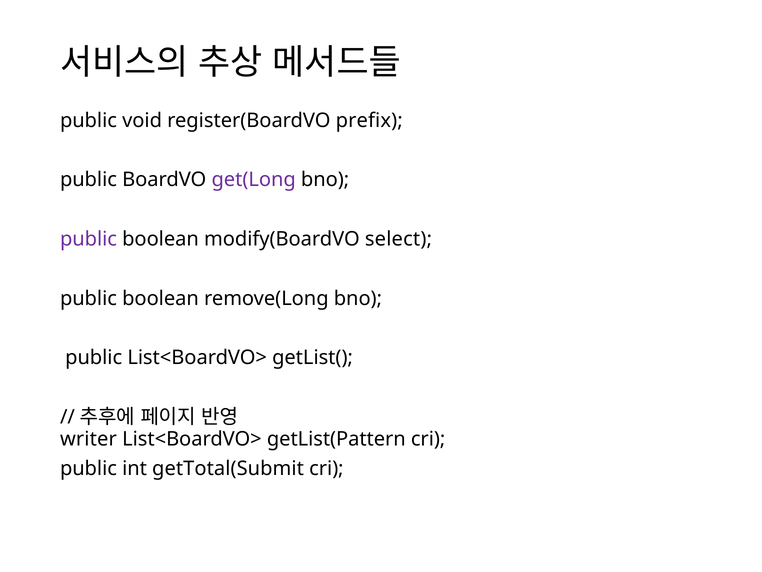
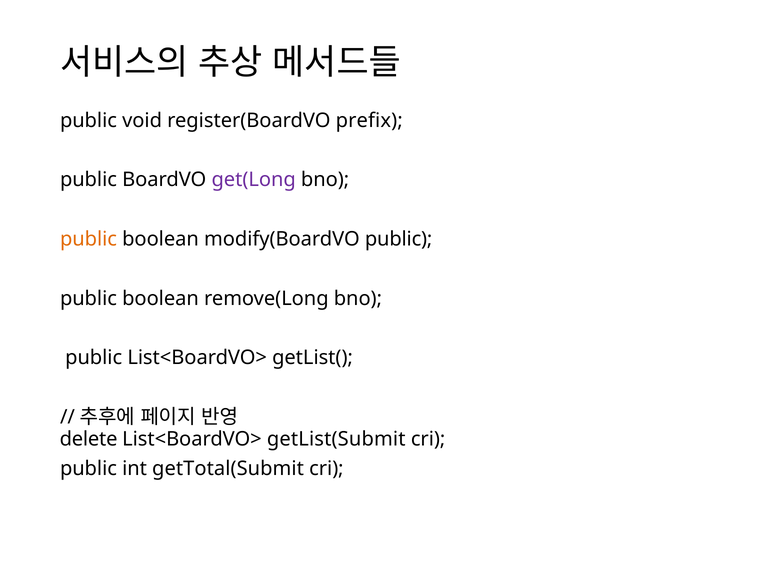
public colour: purple -> orange (89, 239)
modify(BoardVO select: select -> public (399, 239)
writer: writer -> delete (89, 439)
getList(Pattern: getList(Pattern -> getList(Submit (336, 439)
